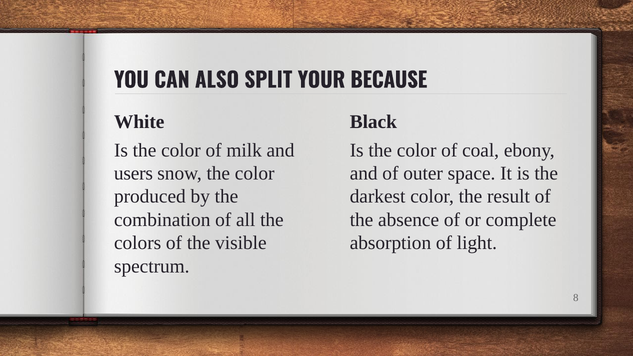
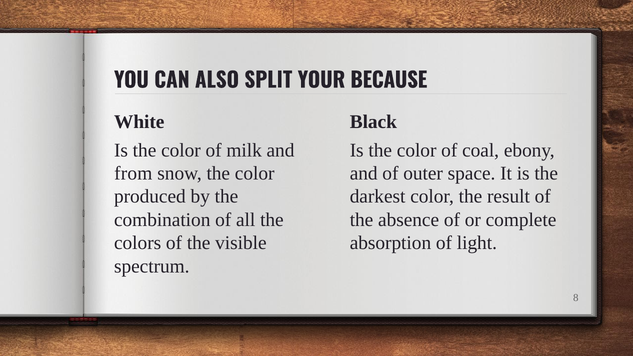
users: users -> from (133, 173)
